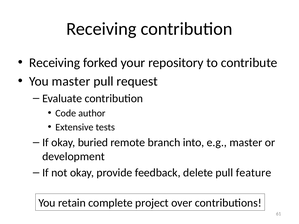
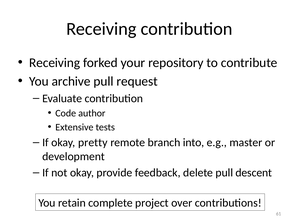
You master: master -> archive (71, 81)
buried: buried -> pretty (93, 143)
feature: feature -> descent (254, 173)
